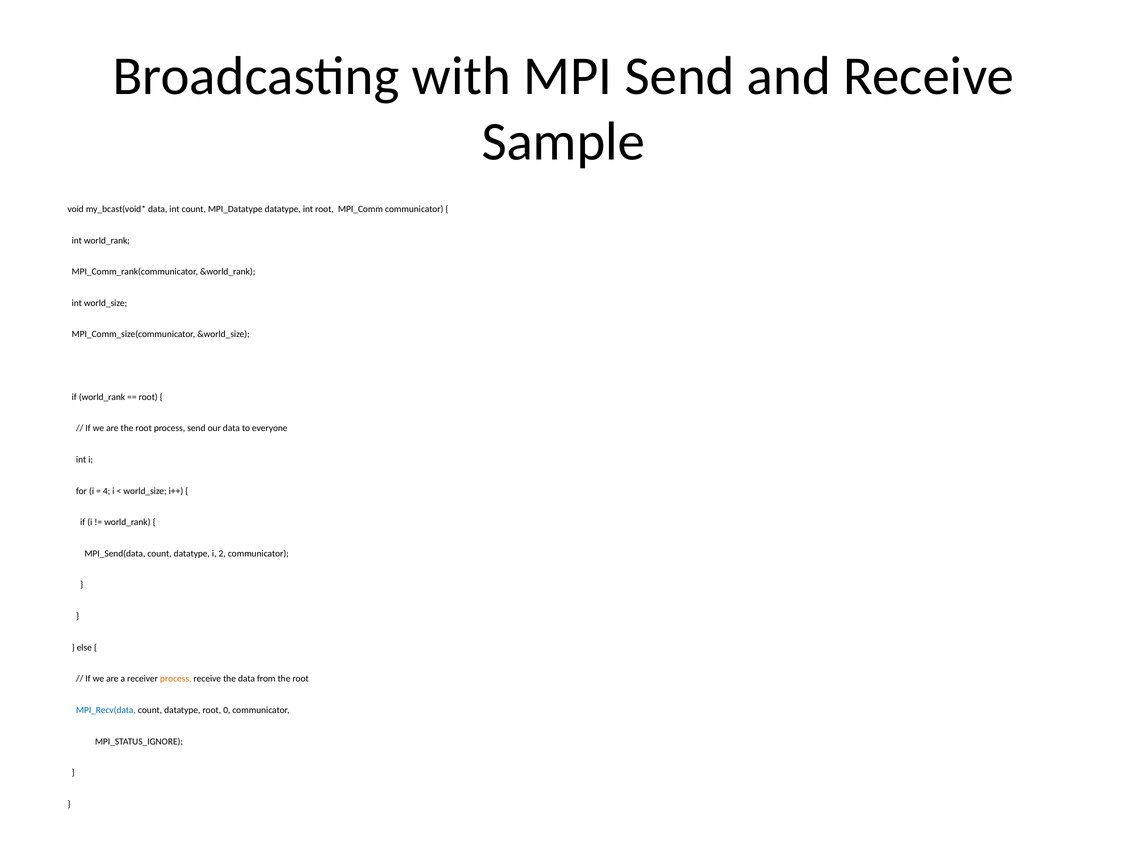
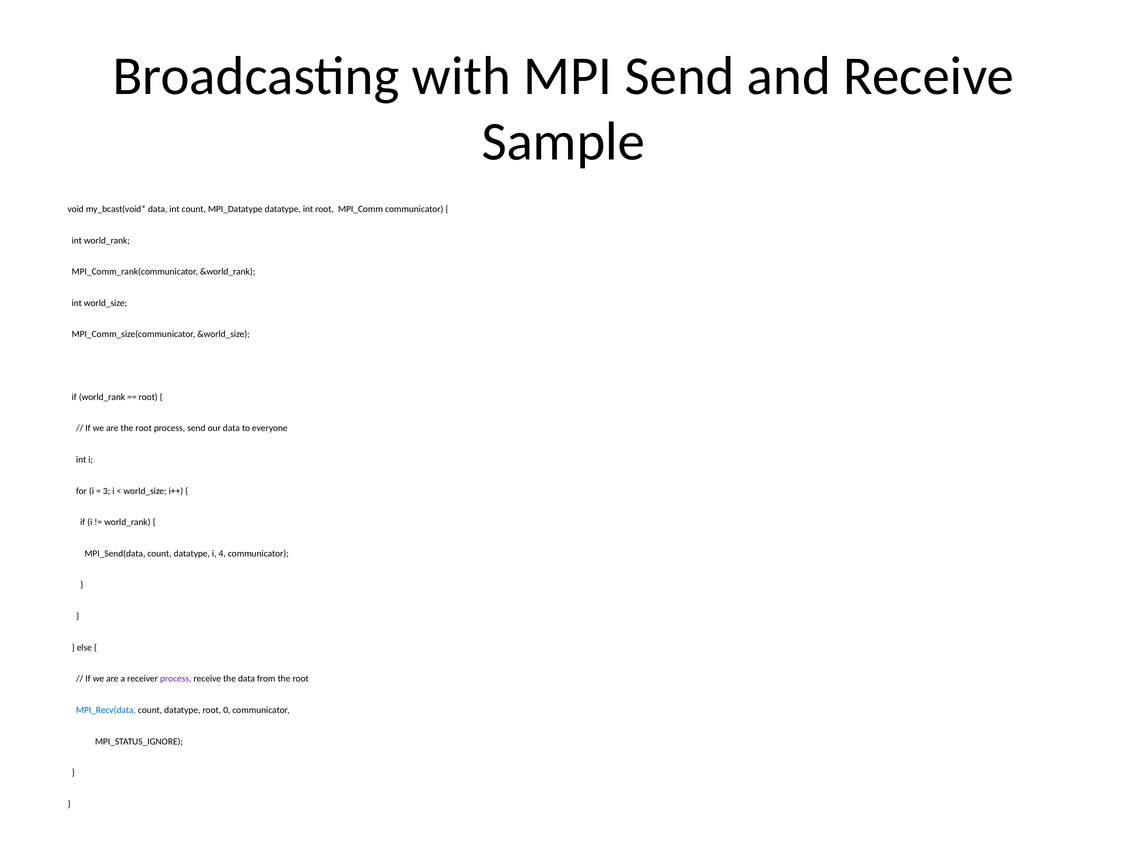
4: 4 -> 3 (107, 491)
2: 2 -> 4 (222, 554)
process colour: orange -> purple (176, 679)
